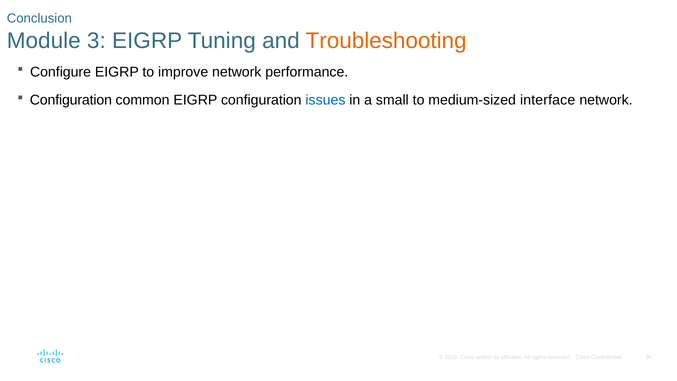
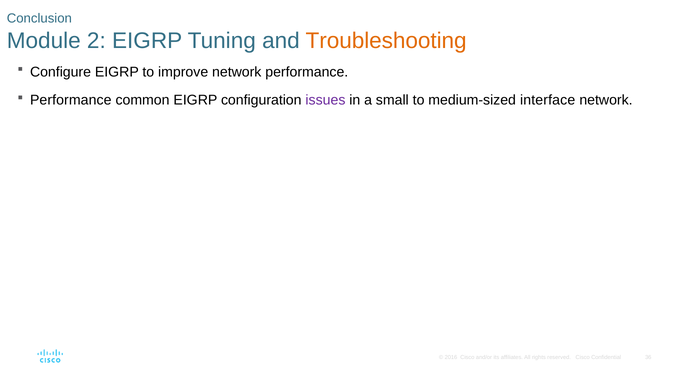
3: 3 -> 2 (96, 41)
Configuration: Configuration -> Performance (71, 100)
issues colour: blue -> purple (325, 100)
